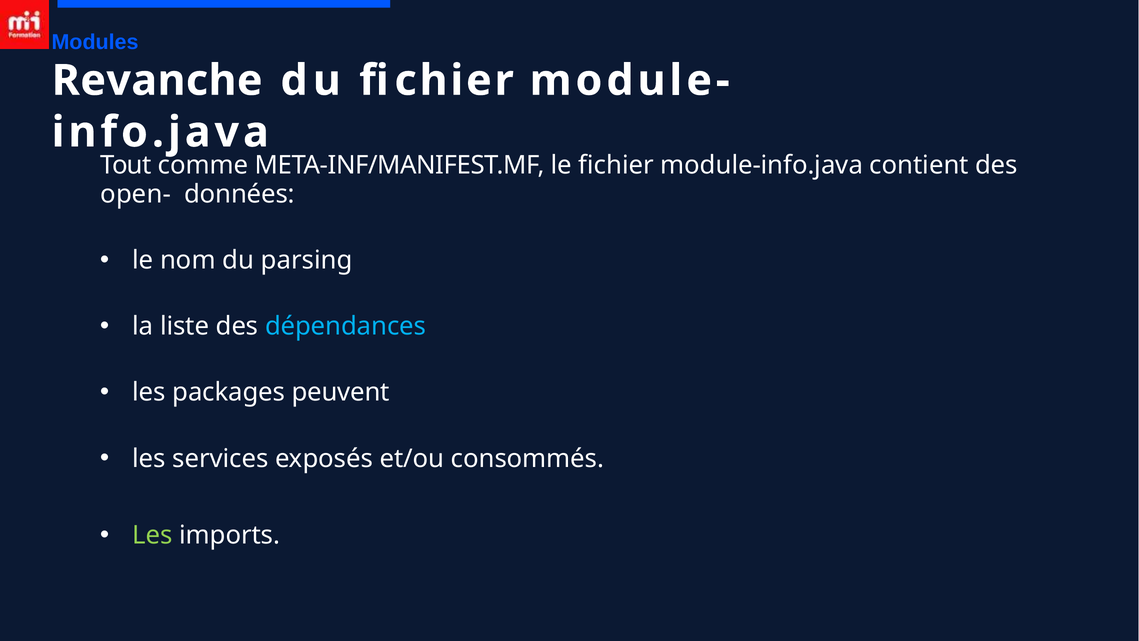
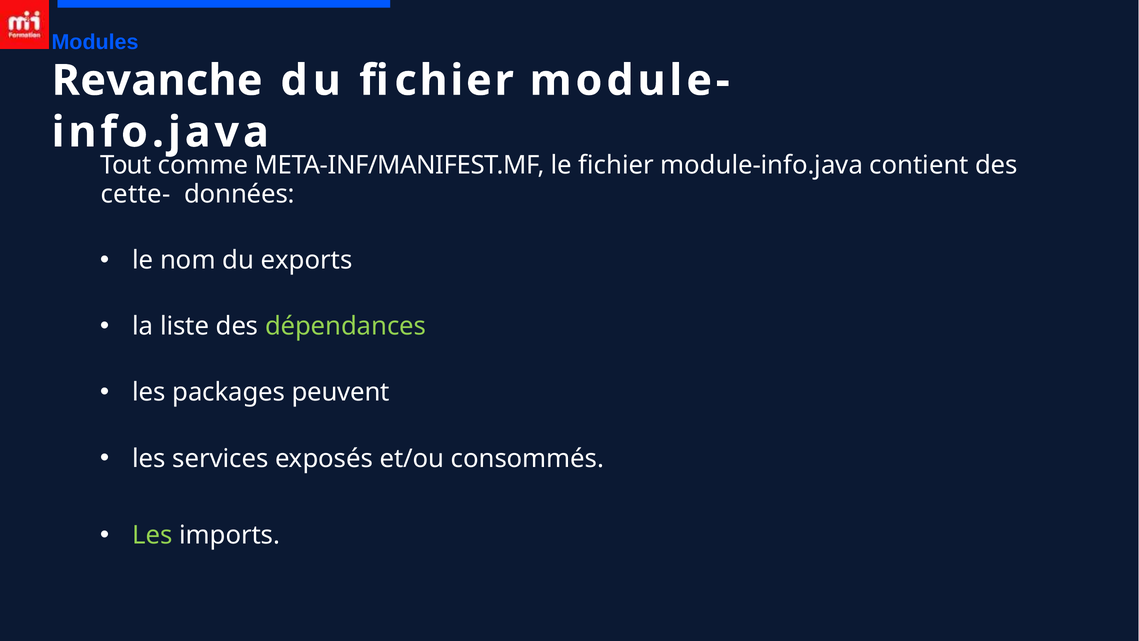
open-: open- -> cette- (136, 194)
parsing: parsing -> exports (307, 260)
dépendances colour: light blue -> light green (346, 326)
